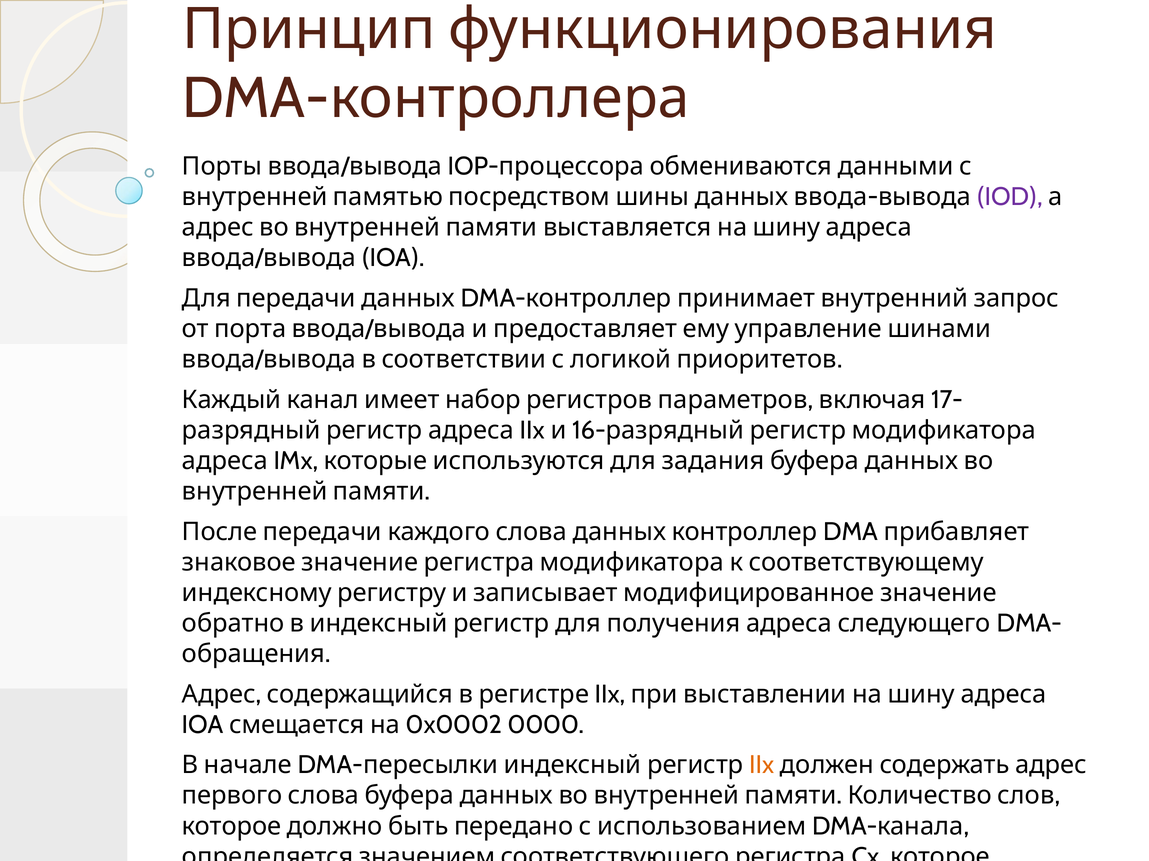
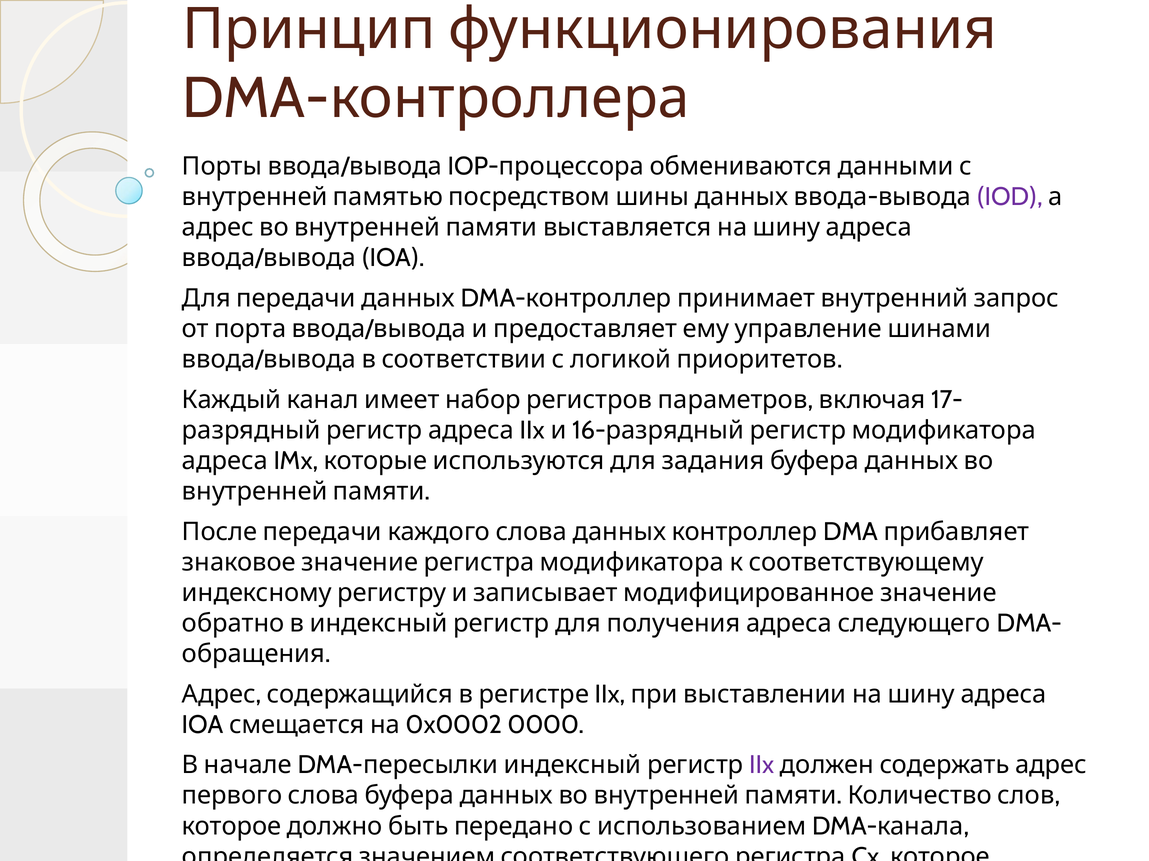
IIx colour: orange -> purple (762, 766)
